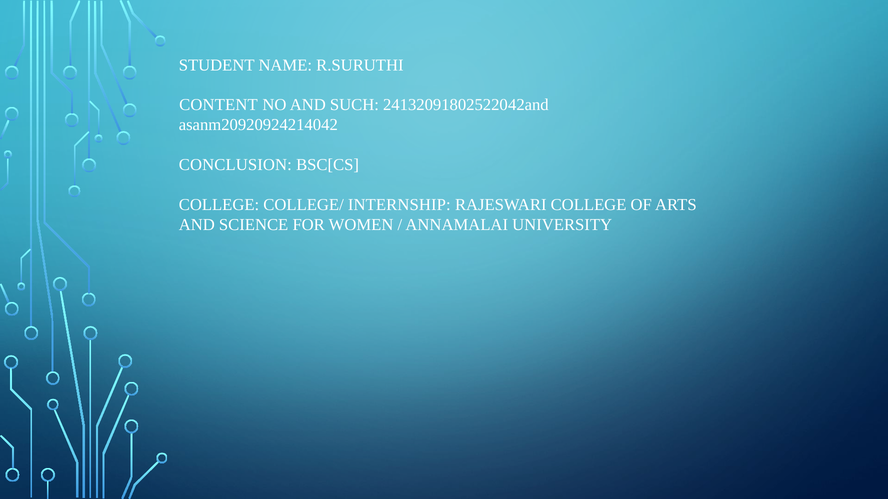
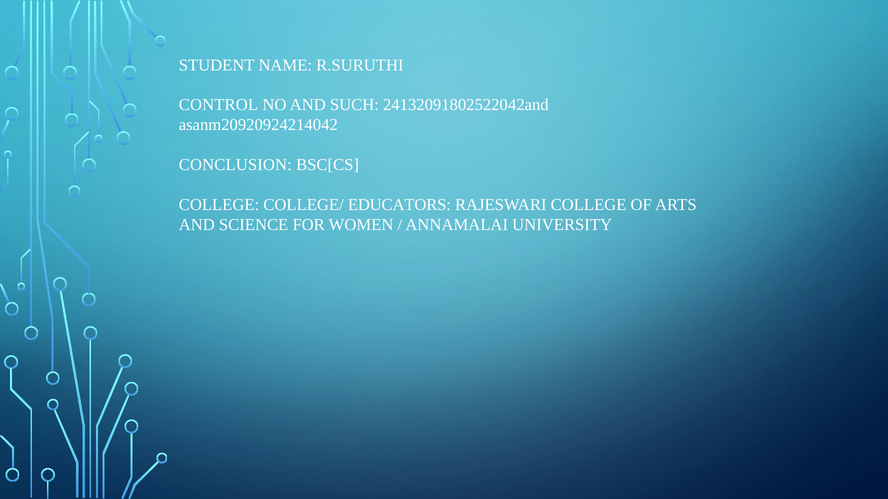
CONTENT: CONTENT -> CONTROL (218, 105)
INTERNSHIP: INTERNSHIP -> EDUCATORS (399, 205)
